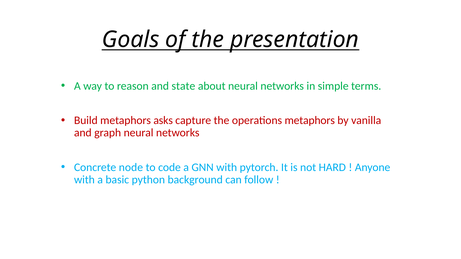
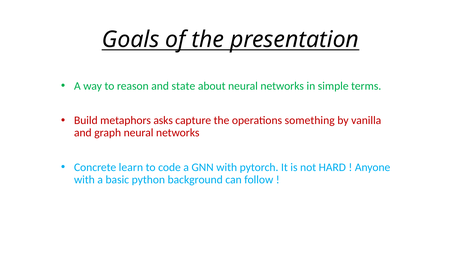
operations metaphors: metaphors -> something (310, 121)
node: node -> learn (131, 168)
